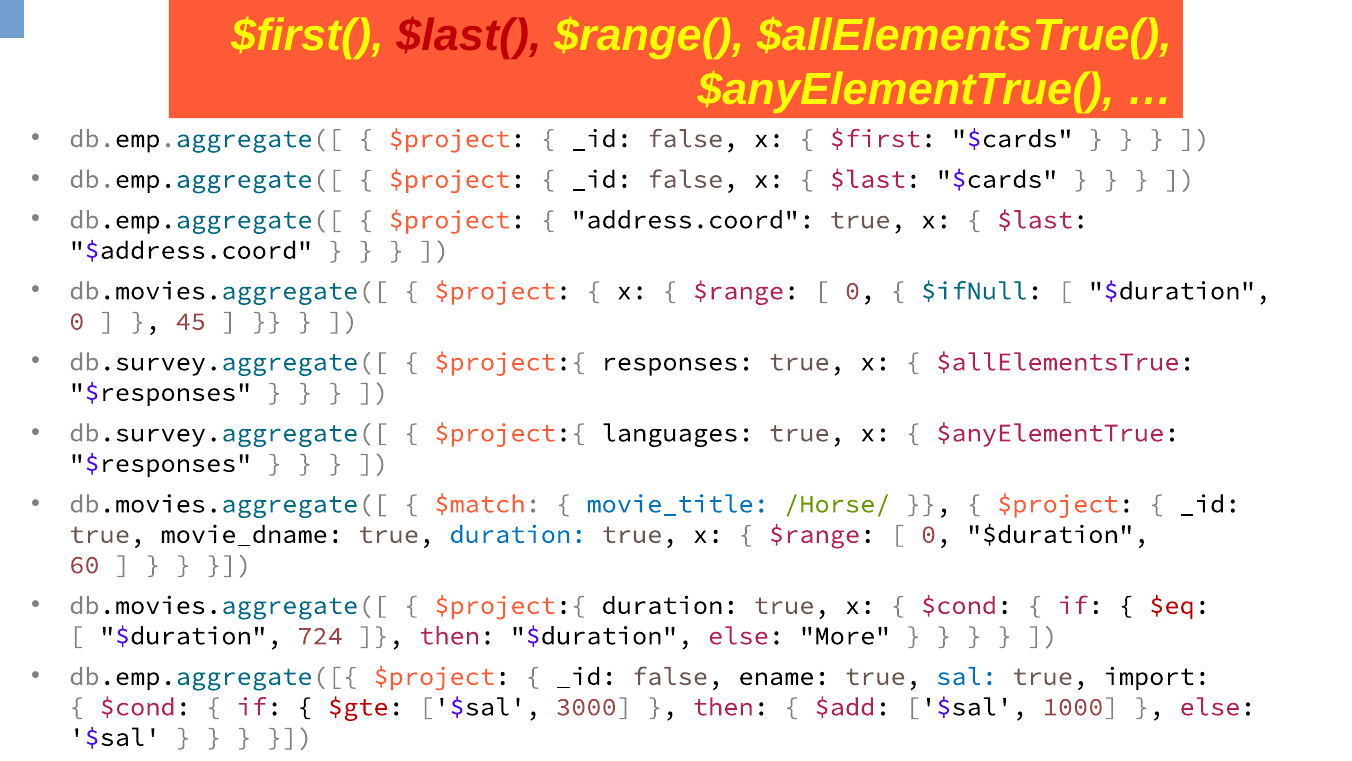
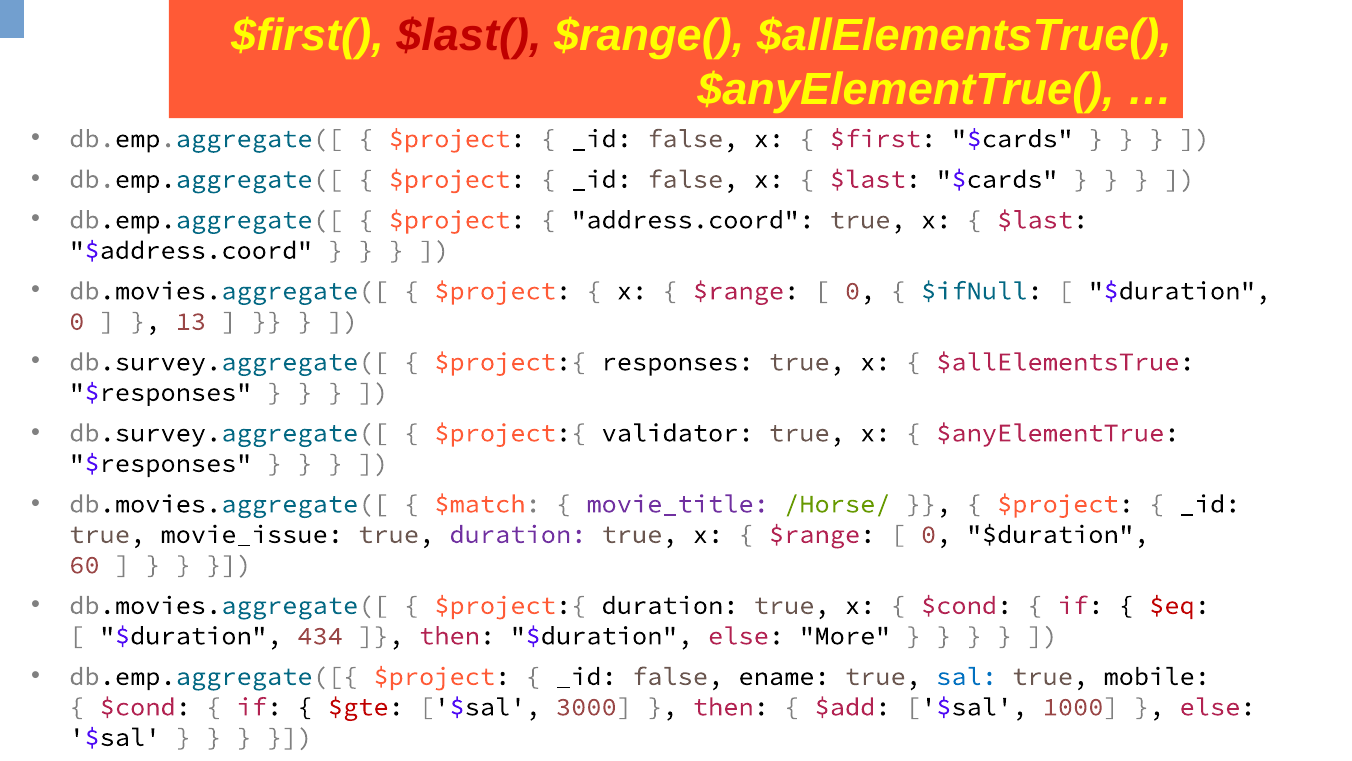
45: 45 -> 13 (191, 321)
languages: languages -> validator (678, 433)
movie_title colour: blue -> purple (678, 504)
movie_dname: movie_dname -> movie_issue (252, 534)
duration colour: blue -> purple (518, 534)
724: 724 -> 434 (320, 636)
import: import -> mobile (1157, 676)
